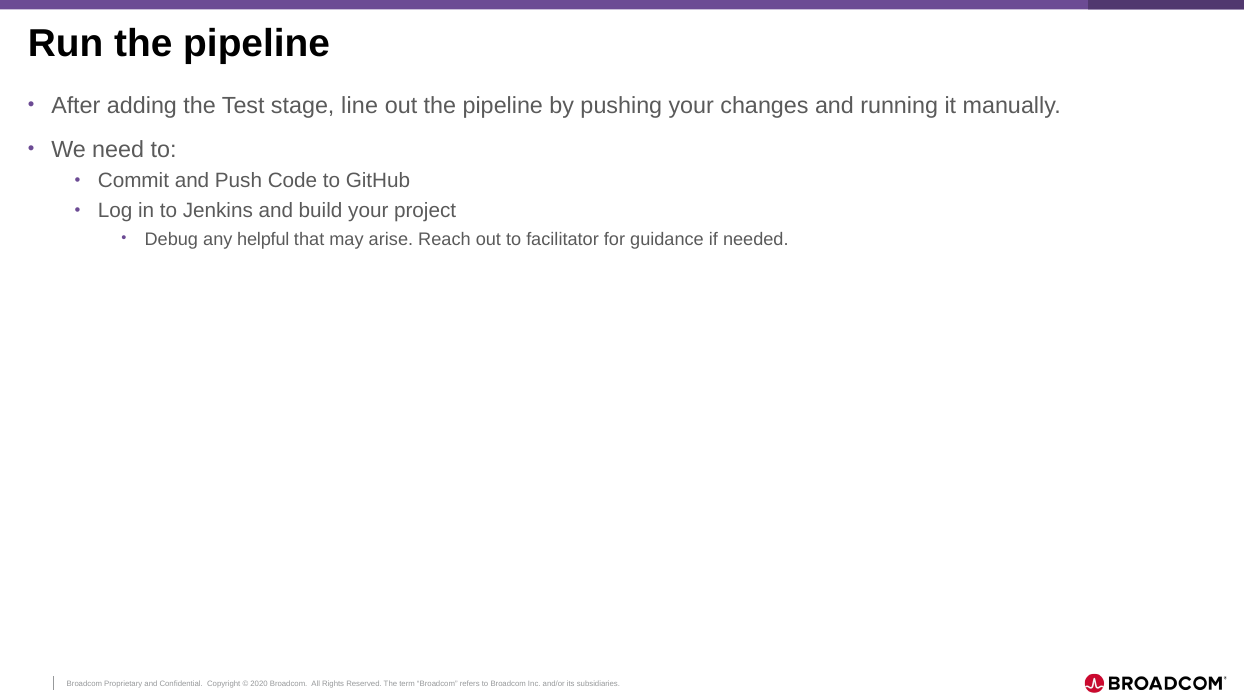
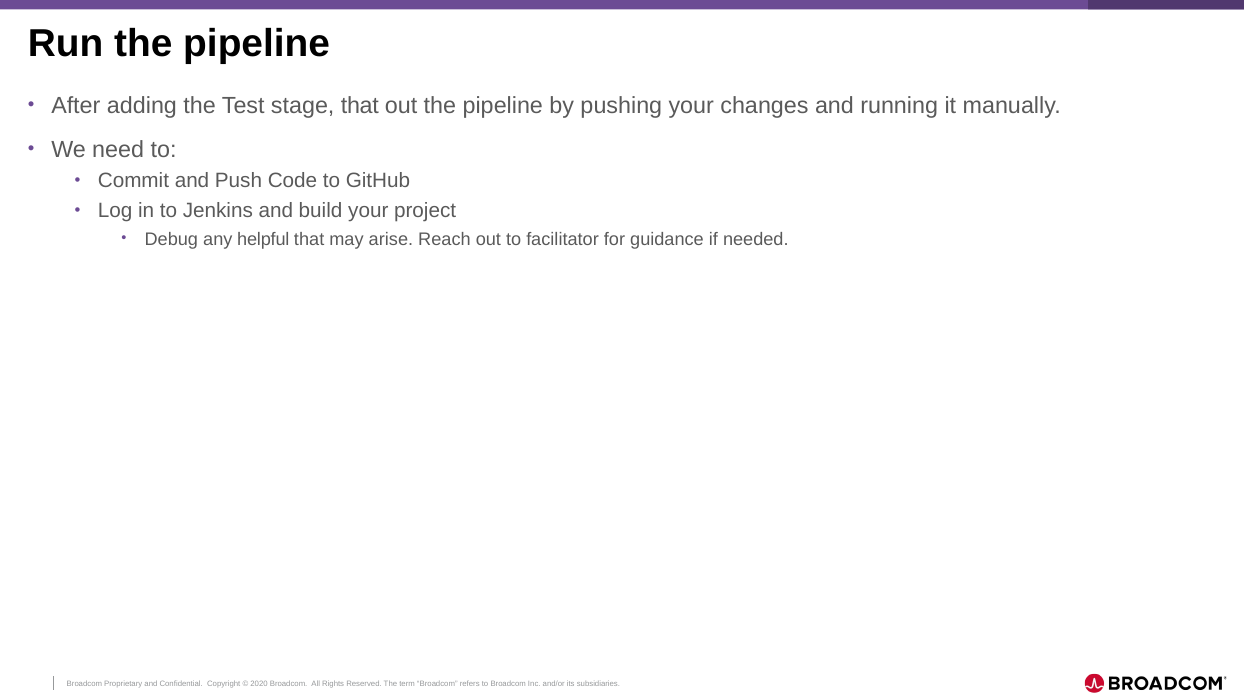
stage line: line -> that (360, 106)
